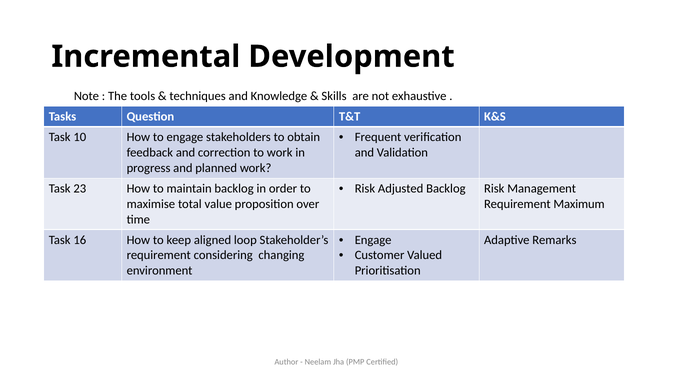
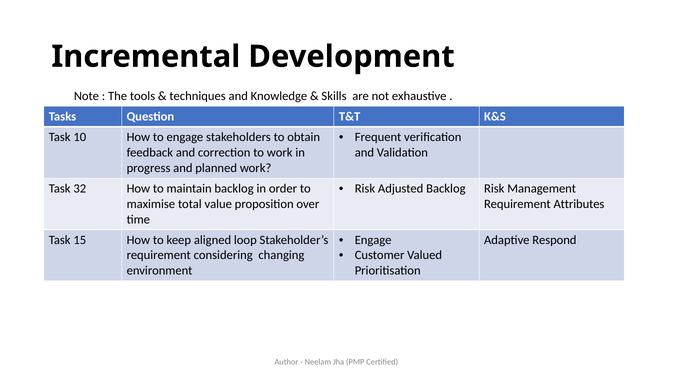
23: 23 -> 32 (80, 188)
Maximum: Maximum -> Attributes (579, 204)
16: 16 -> 15 (80, 240)
Remarks: Remarks -> Respond (554, 240)
